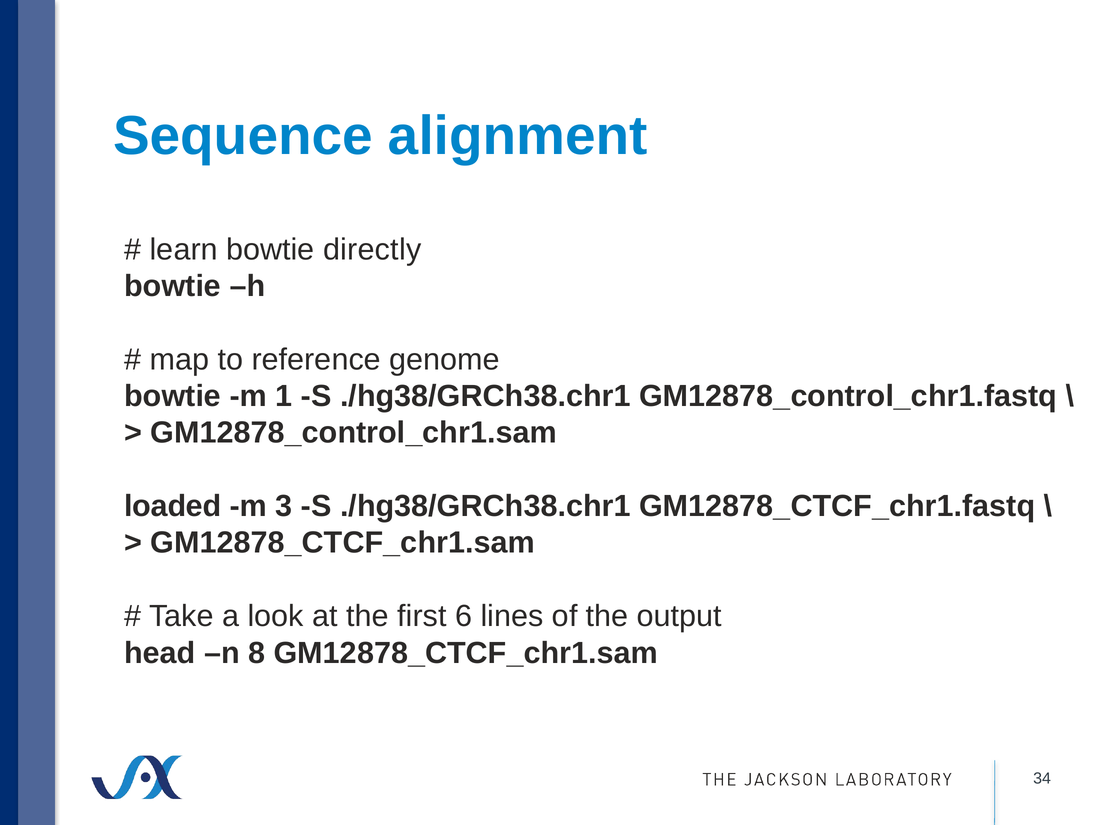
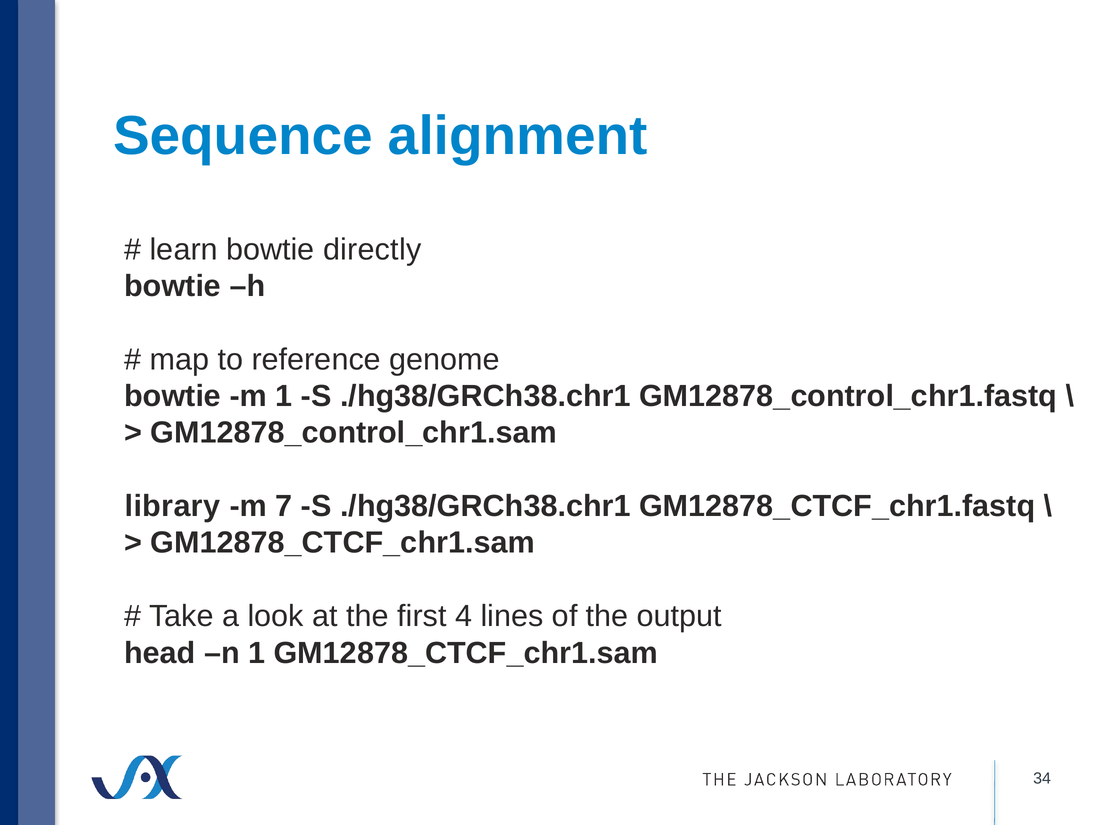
loaded: loaded -> library (172, 506)
3: 3 -> 7 (284, 506)
6: 6 -> 4 (464, 616)
n 8: 8 -> 1 (257, 653)
